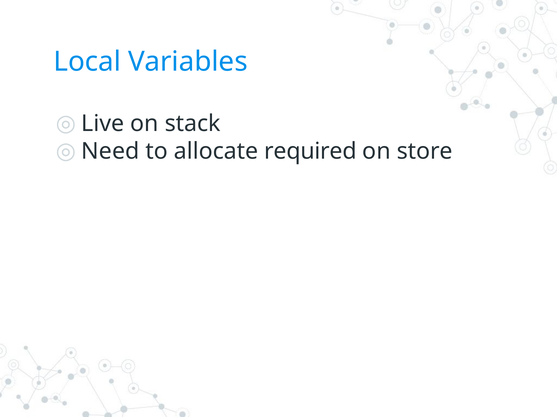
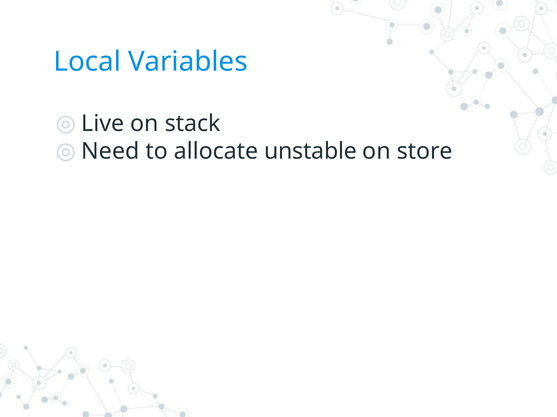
required: required -> unstable (310, 151)
